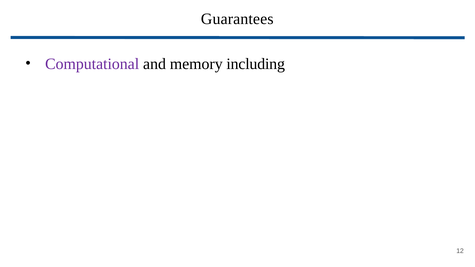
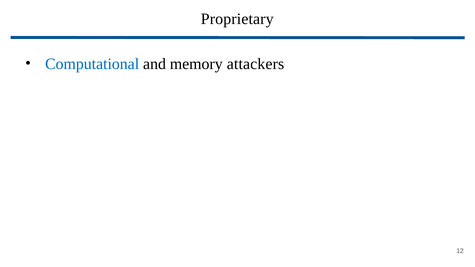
Guarantees: Guarantees -> Proprietary (237, 19)
Computational colour: purple -> blue (92, 64)
including: including -> attackers (256, 64)
